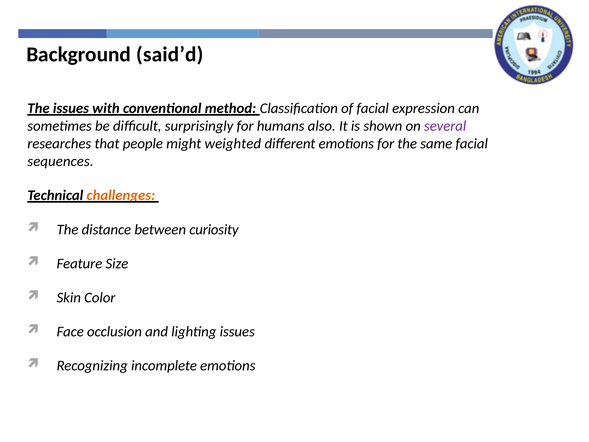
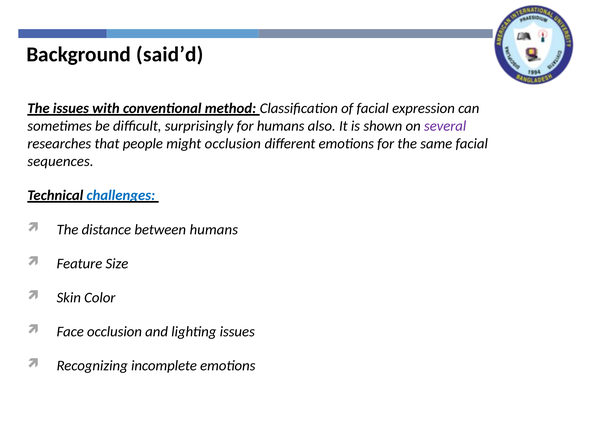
might weighted: weighted -> occlusion (233, 144)
challenges colour: orange -> blue (121, 195)
between curiosity: curiosity -> humans (214, 229)
